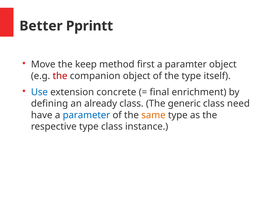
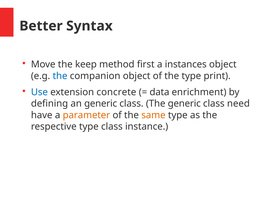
Pprintt: Pprintt -> Syntax (89, 26)
paramter: paramter -> instances (186, 64)
the colour: red -> blue (60, 76)
itself: itself -> print (217, 76)
final: final -> data (159, 92)
an already: already -> generic (101, 104)
parameter colour: blue -> orange (86, 115)
